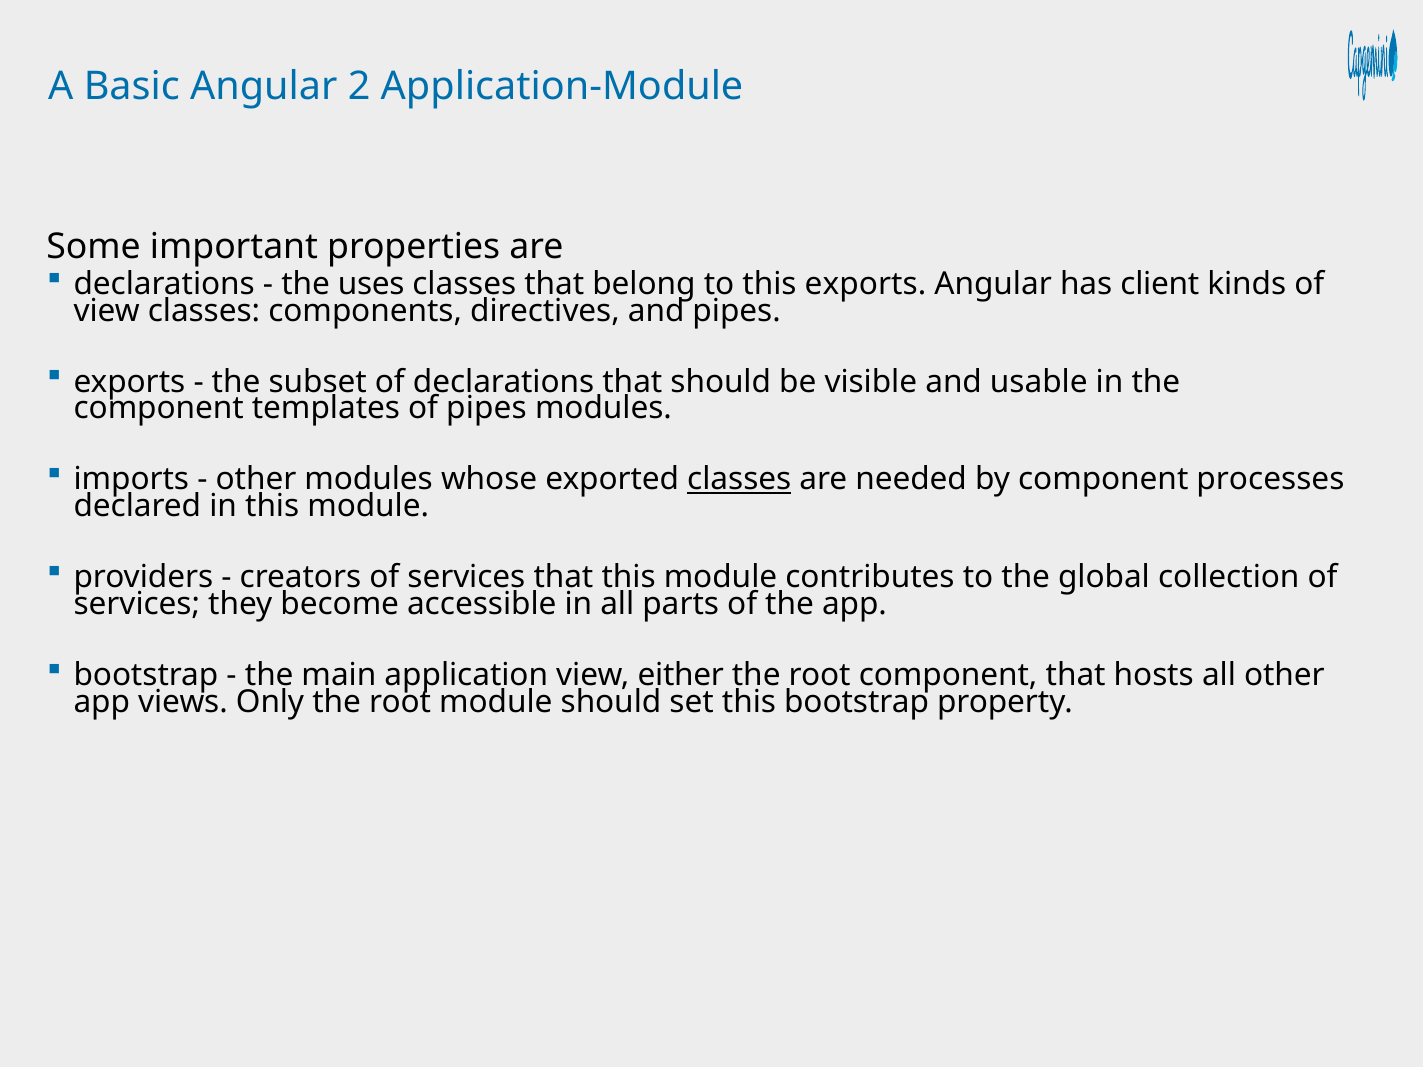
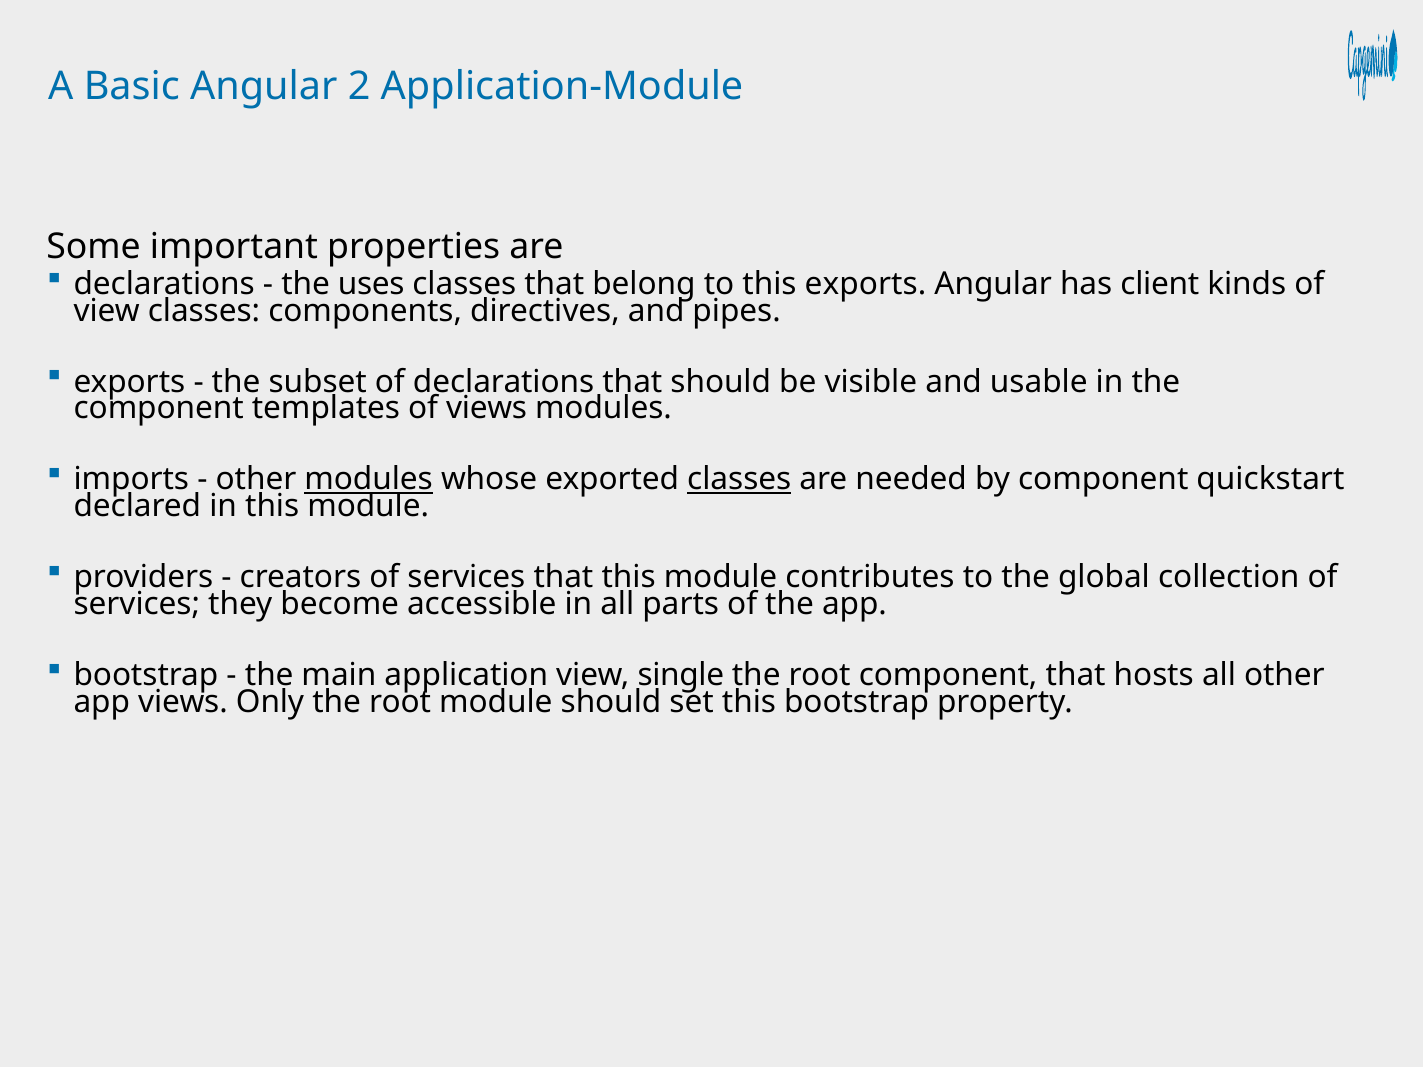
of pipes: pipes -> views (487, 409)
modules underline: none -> present (369, 480)
processes: processes -> quickstart (1270, 480)
either: either -> single (681, 675)
